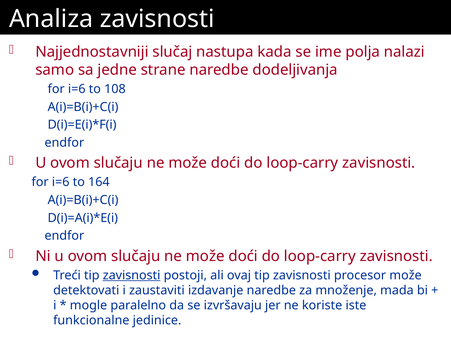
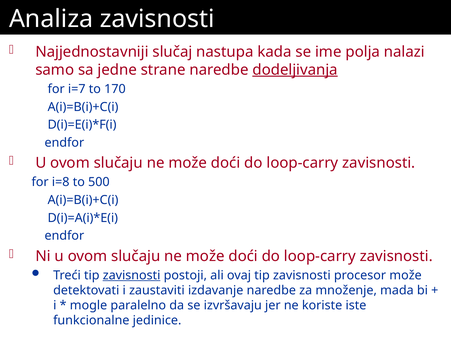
dodeljivanja underline: none -> present (295, 70)
i=6: i=6 -> i=7 (77, 89)
108: 108 -> 170 (115, 89)
i=6: i=6 -> i=8 (61, 182)
164: 164 -> 500 (99, 182)
